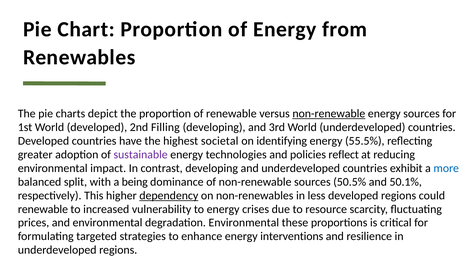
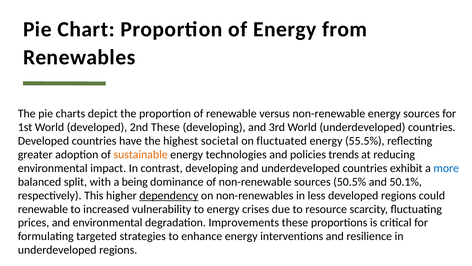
non-renewable underline: present -> none (329, 113)
2nd Filling: Filling -> These (165, 127)
identifying: identifying -> fluctuated (282, 141)
sustainable colour: purple -> orange (141, 154)
reflect: reflect -> trends (344, 154)
degradation Environmental: Environmental -> Improvements (244, 222)
